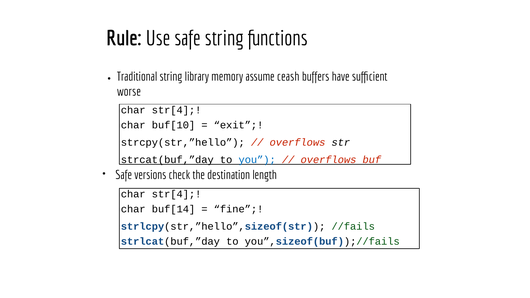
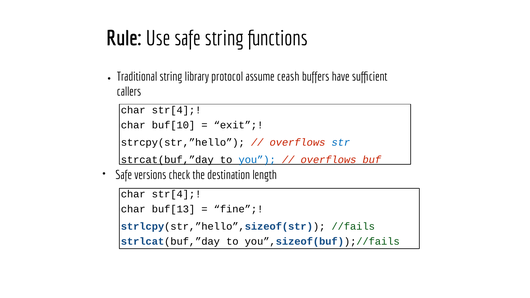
memory: memory -> protocol (227, 77)
worse: worse -> callers (129, 92)
str colour: black -> blue (341, 142)
buf[14: buf[14 -> buf[13 (173, 209)
